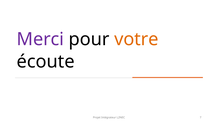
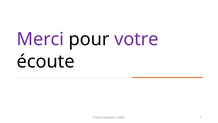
votre colour: orange -> purple (136, 39)
